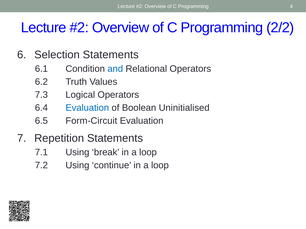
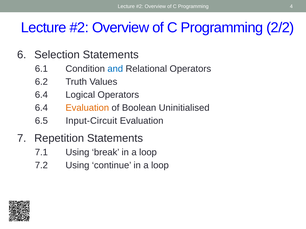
7.3: 7.3 -> 6.4 (41, 95)
Evaluation colour: blue -> orange (87, 108)
Form-Circuit: Form-Circuit -> Input-Circuit (91, 121)
